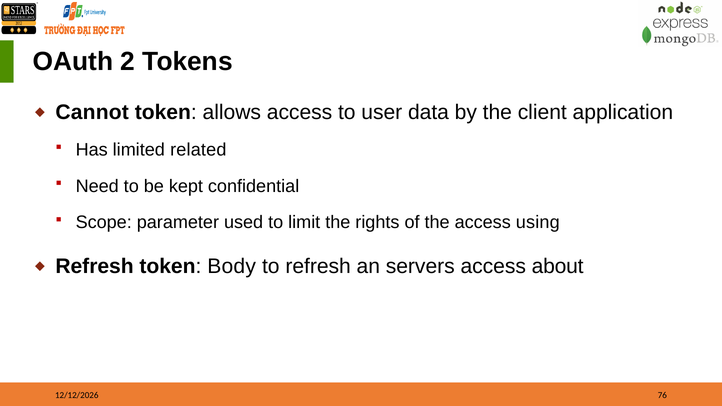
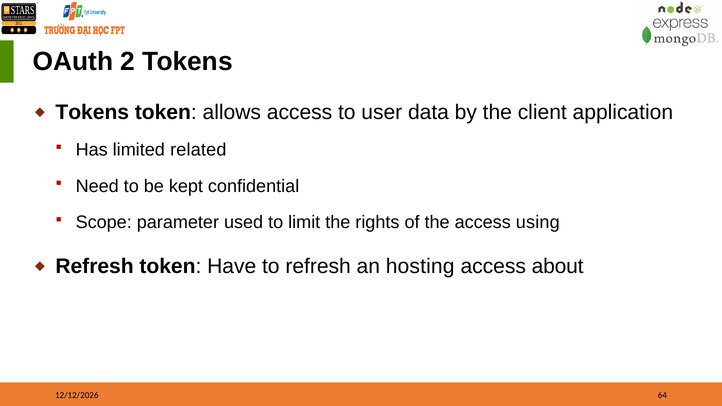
Cannot: Cannot -> Tokens (92, 112)
Body: Body -> Have (232, 266)
servers: servers -> hosting (420, 266)
76: 76 -> 64 (662, 395)
